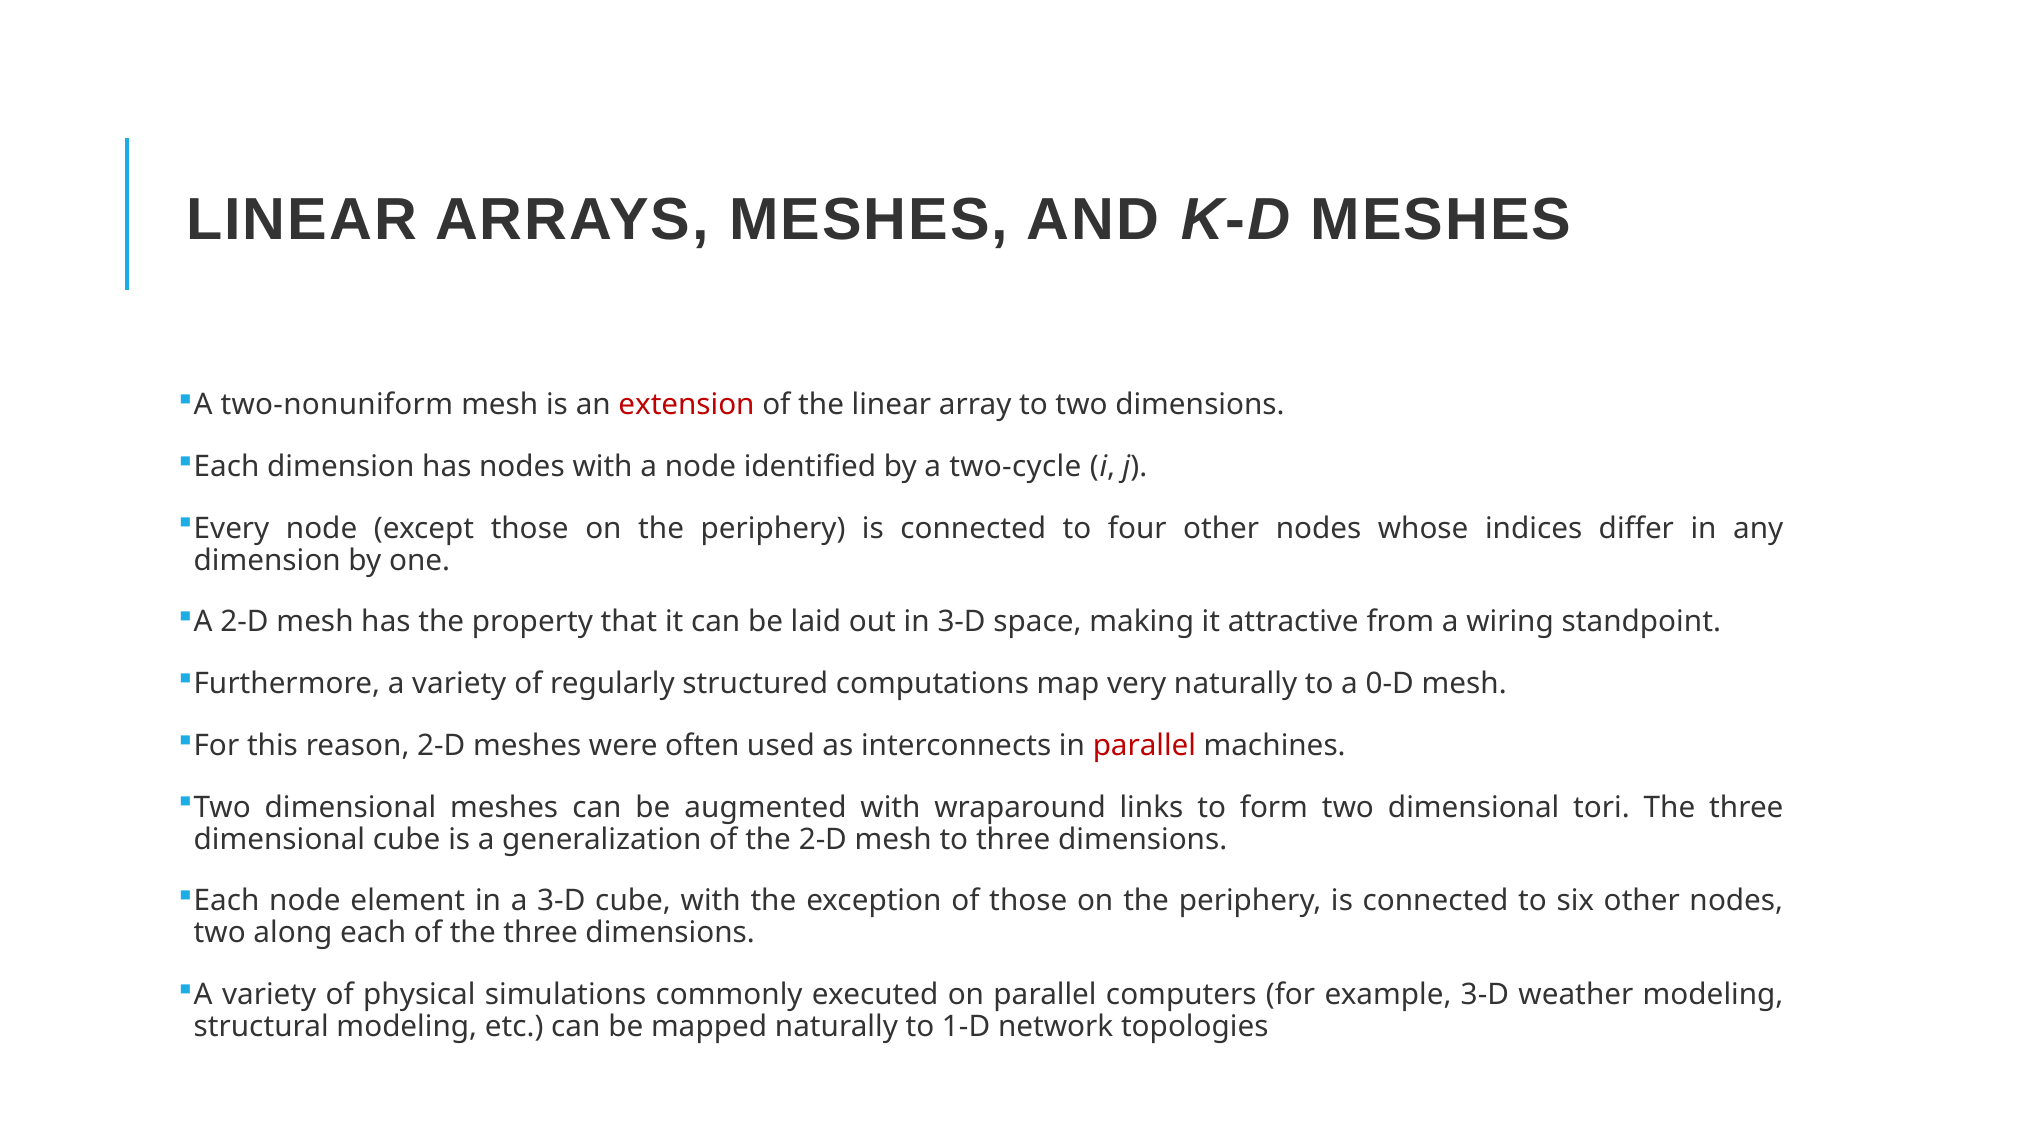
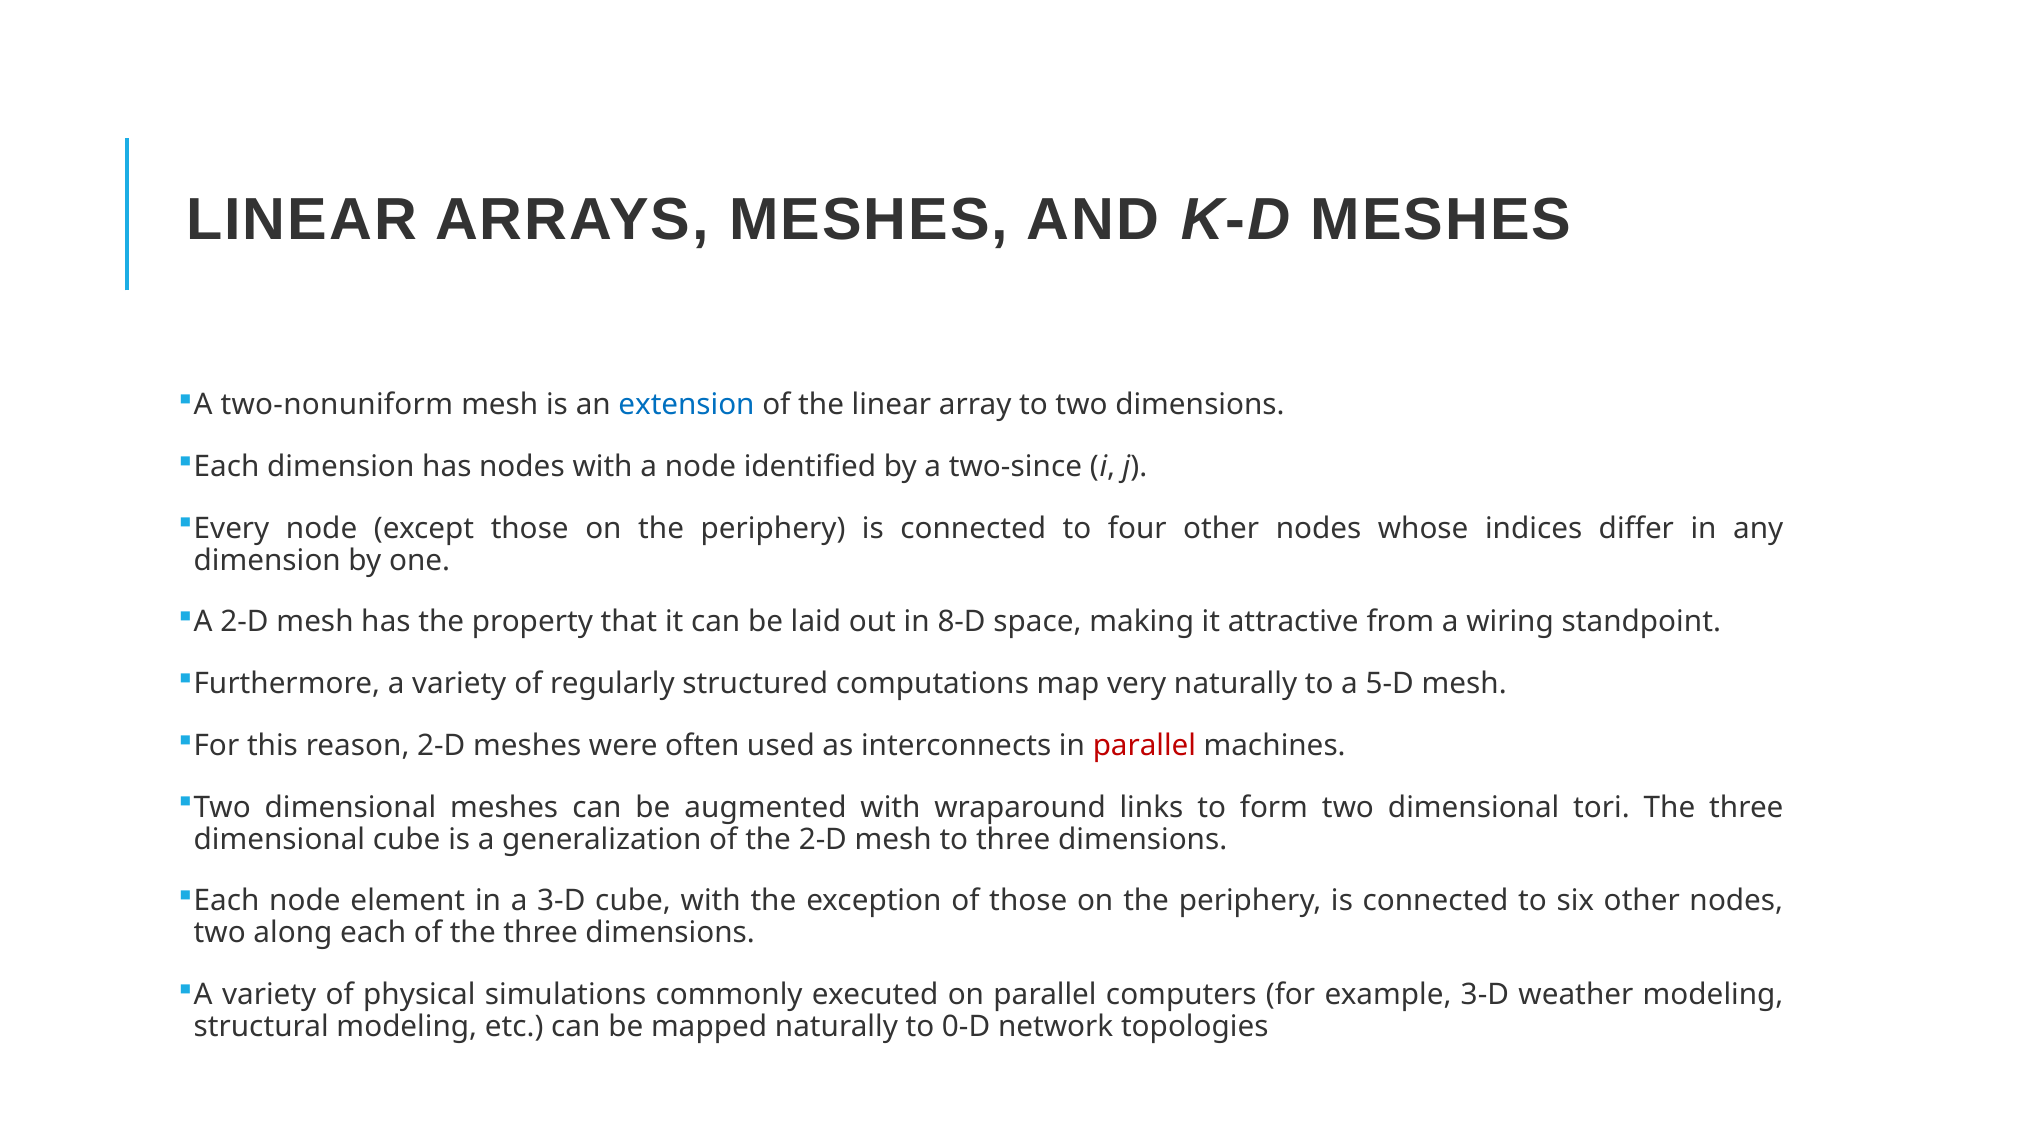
extension colour: red -> blue (686, 405)
two-cycle: two-cycle -> two-since (1015, 467)
in 3-D: 3-D -> 8-D (962, 622)
0-D: 0-D -> 5-D (1390, 684)
1-D: 1-D -> 0-D (966, 1027)
